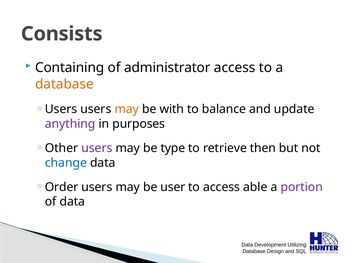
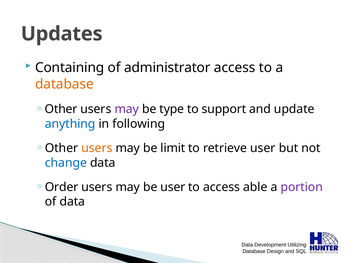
Consists: Consists -> Updates (62, 34)
Users: Users -> Other (61, 109)
may colour: orange -> purple (127, 109)
with: with -> type (172, 109)
balance: balance -> support (224, 109)
anything colour: purple -> blue (70, 124)
purposes: purposes -> following (139, 124)
users colour: purple -> orange (97, 148)
type: type -> limit (173, 148)
retrieve then: then -> user (263, 148)
